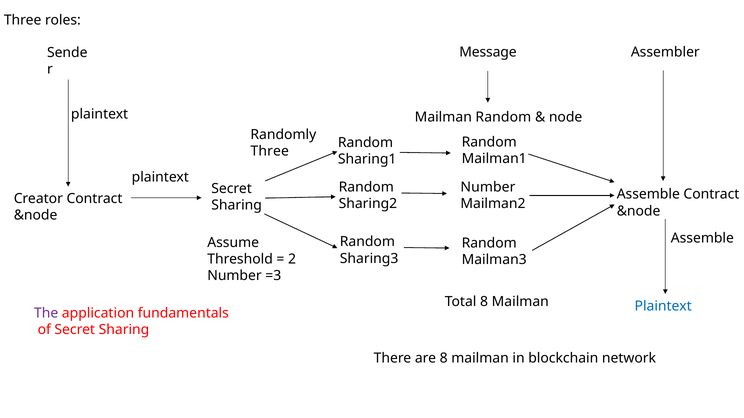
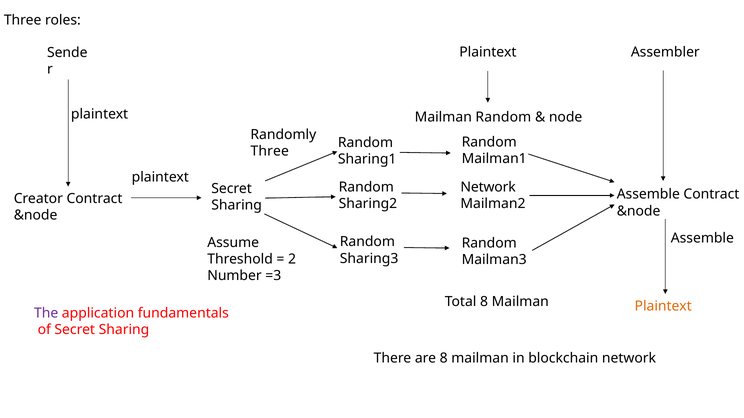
Message: Message -> Plaintext (488, 52)
Number: Number -> Network (488, 187)
Plaintext colour: blue -> orange (663, 306)
